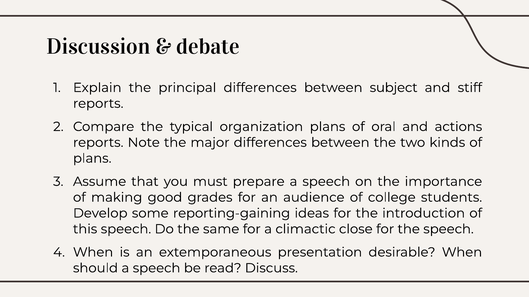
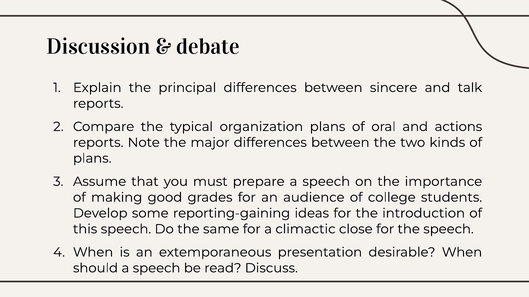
subject: subject -> sincere (394, 88)
stiff: stiff -> talk (470, 88)
